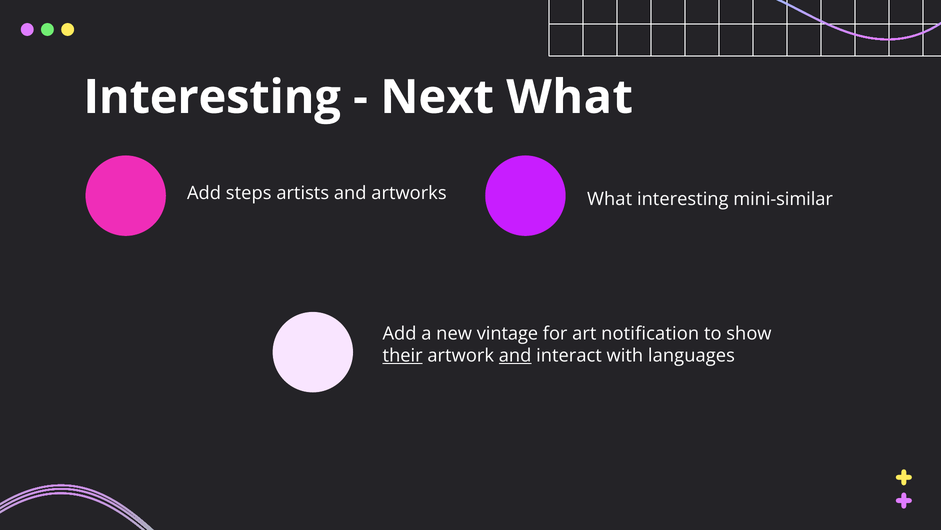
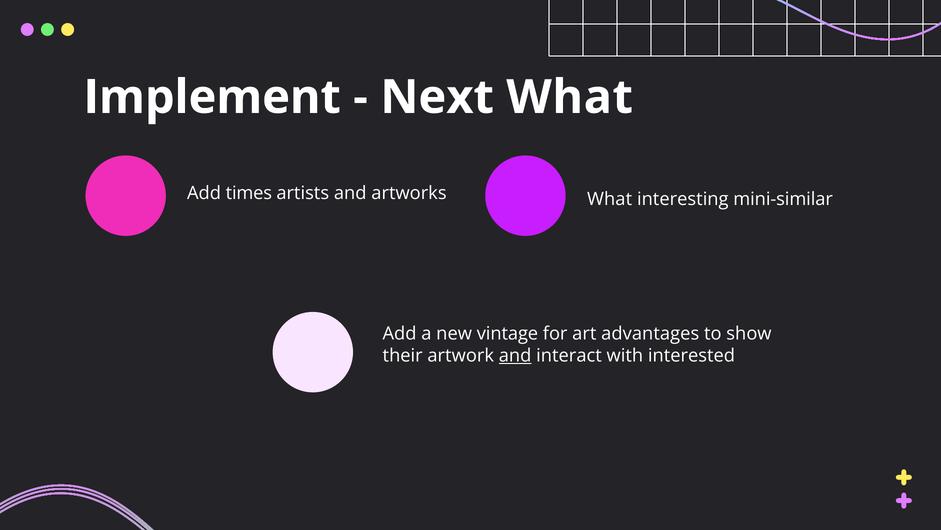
Interesting: Interesting -> Implement (212, 97)
steps: steps -> times (249, 193)
notification: notification -> advantages (650, 333)
their underline: present -> none (403, 355)
languages: languages -> interested (691, 355)
